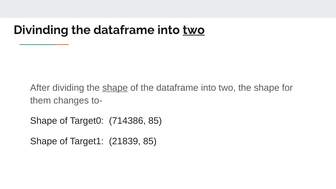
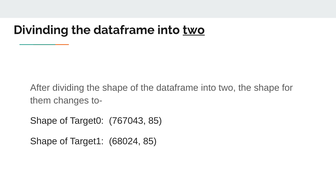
shape underline: present -> none (115, 88)
714386: 714386 -> 767043 (127, 121)
21839: 21839 -> 68024 (125, 141)
